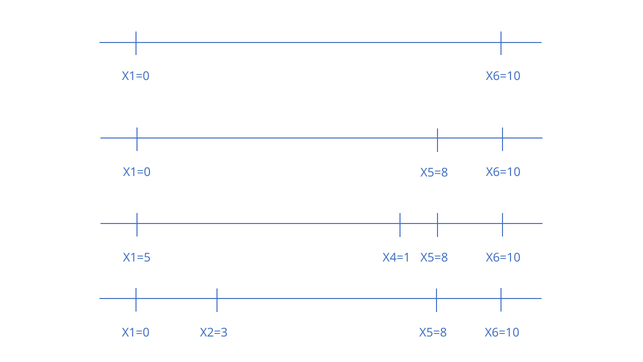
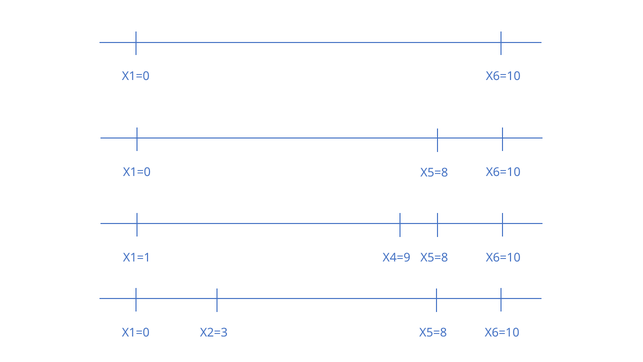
X1=5: X1=5 -> X1=1 (137, 258)
X4=1: X4=1 -> X4=9 (397, 258)
